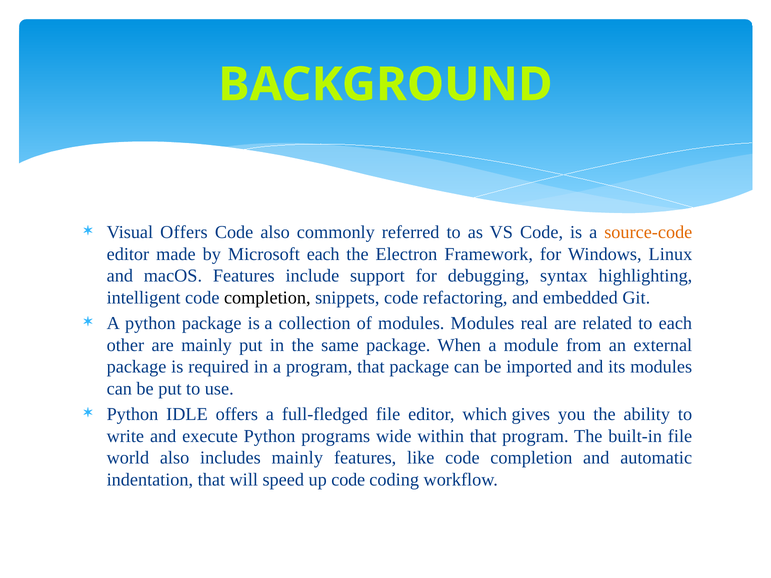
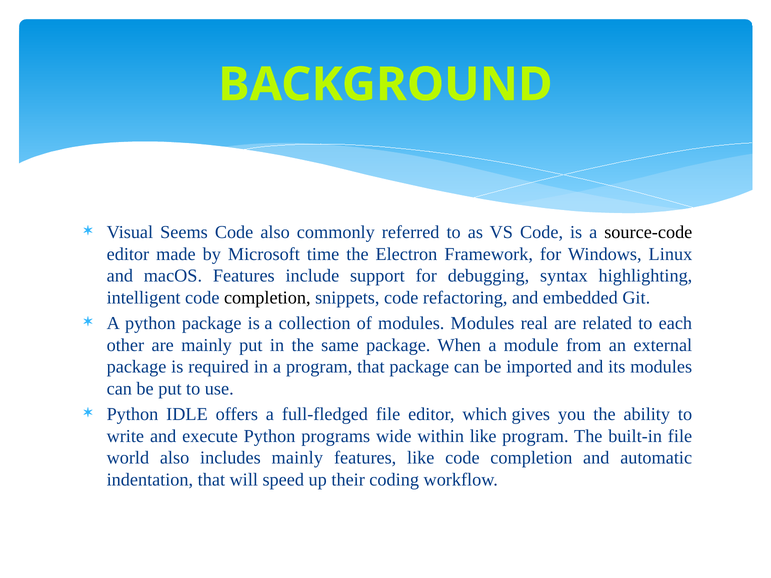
Visual Offers: Offers -> Seems (184, 232)
source-code colour: orange -> black (648, 232)
Microsoft each: each -> time (323, 254)
within that: that -> like (483, 436)
up code: code -> their (348, 480)
